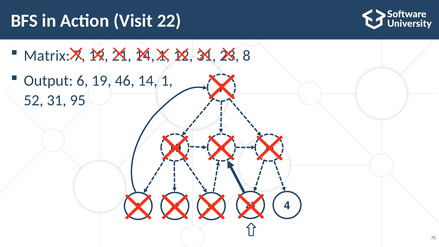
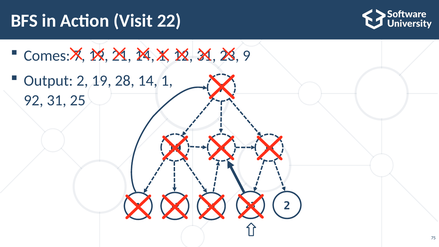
Matrix: Matrix -> Comes (47, 56)
8: 8 -> 9 (247, 56)
Output 6: 6 -> 2 (82, 81)
46: 46 -> 28 (125, 81)
52: 52 -> 92 (34, 100)
95: 95 -> 25 (78, 100)
4: 4 -> 2 (287, 206)
